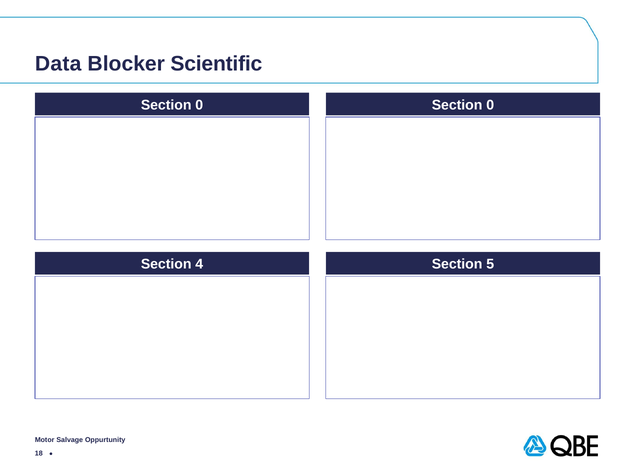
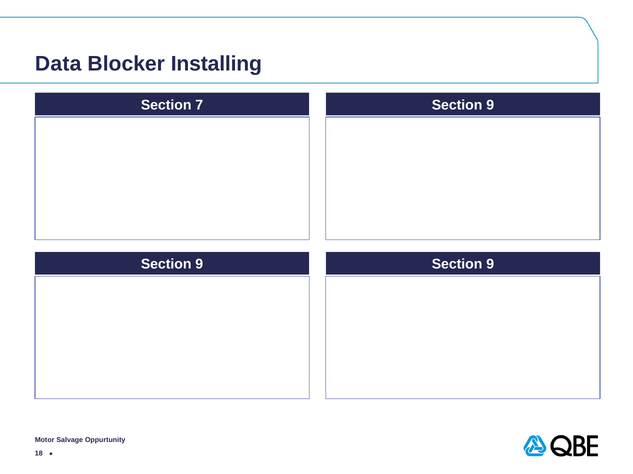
Scientific: Scientific -> Installing (216, 64)
0: 0 -> 7 (199, 105)
0: 0 -> 9 (490, 105)
4: 4 -> 9 (199, 265)
5: 5 -> 9 (490, 265)
